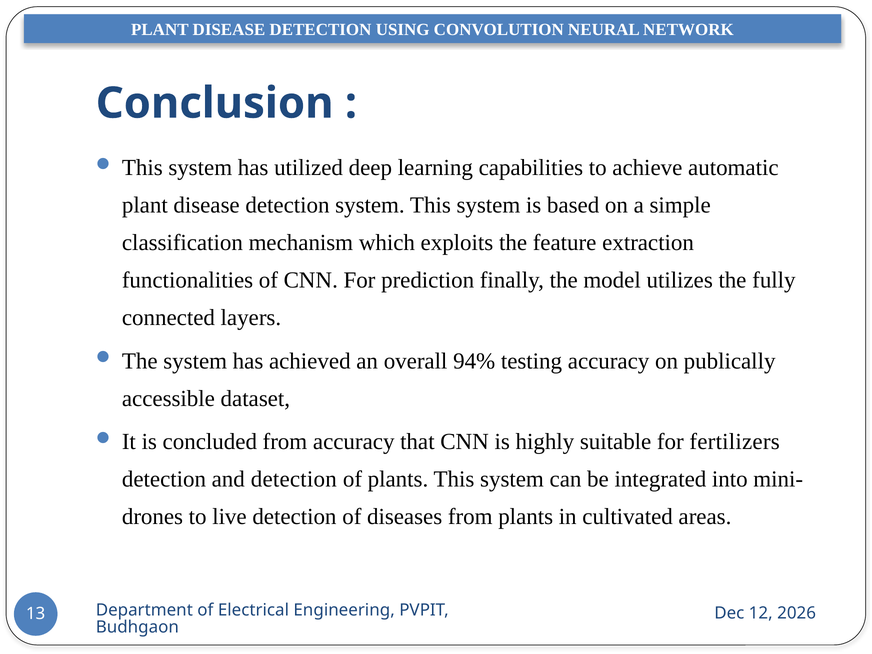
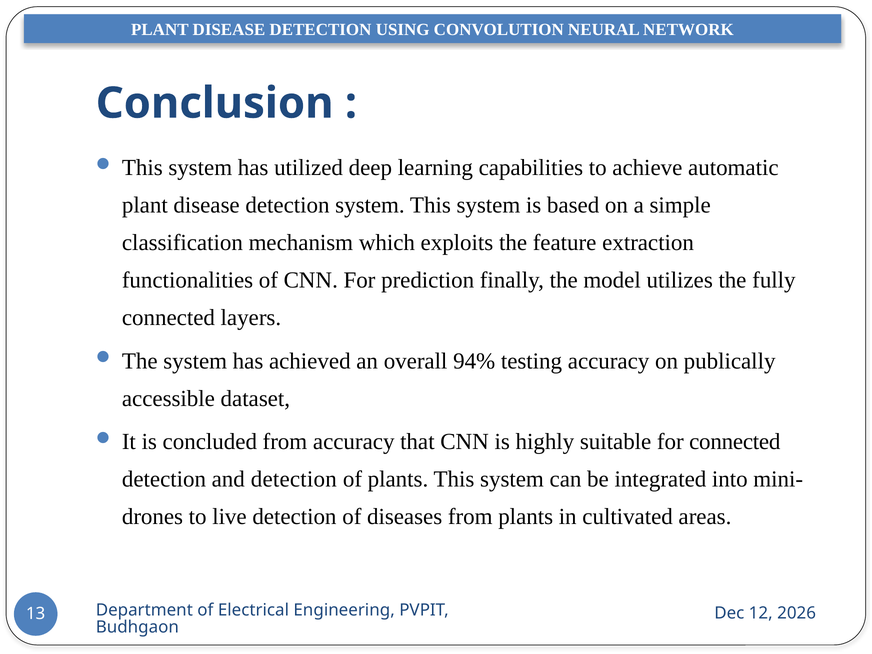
for fertilizers: fertilizers -> connected (735, 442)
